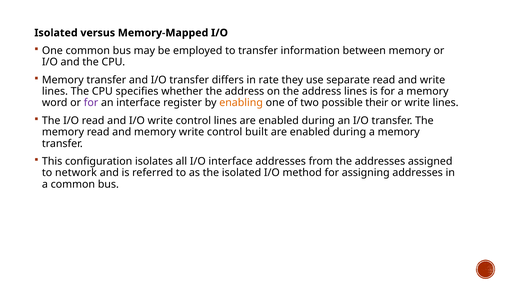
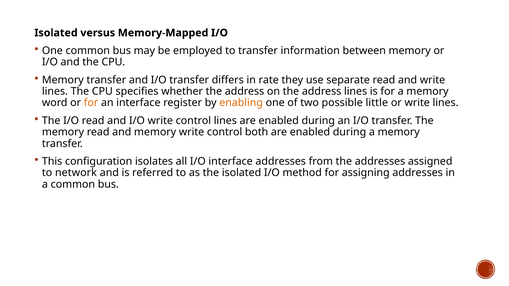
for colour: purple -> orange (91, 103)
their: their -> little (377, 103)
built: built -> both (257, 132)
